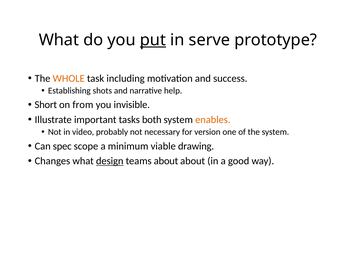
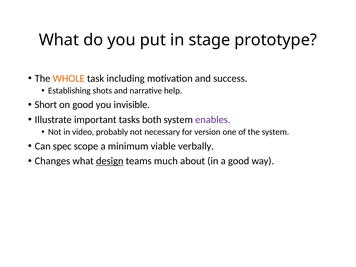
put underline: present -> none (153, 40)
serve: serve -> stage (209, 40)
on from: from -> good (83, 105)
enables colour: orange -> purple (213, 120)
drawing: drawing -> verbally (196, 146)
teams about: about -> much (166, 161)
